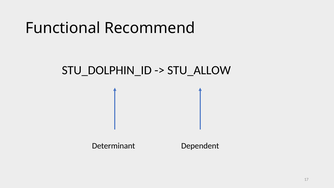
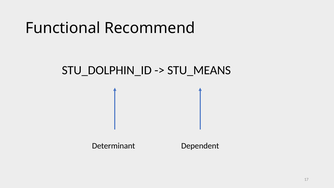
STU_ALLOW: STU_ALLOW -> STU_MEANS (199, 70)
